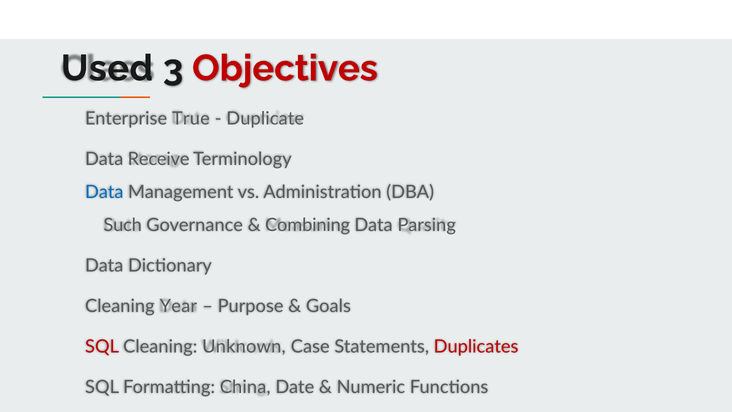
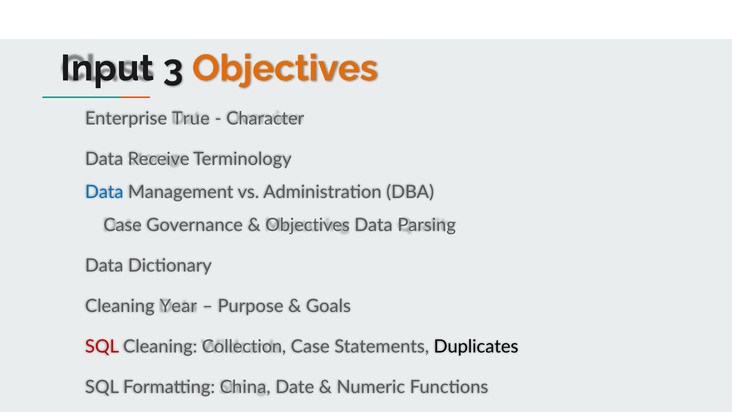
Used: Used -> Input (107, 68)
Objectives colour: red -> orange (285, 68)
Duplicate: Duplicate -> Character (265, 118)
Such: Such -> Case (123, 225)
Combining: Combining -> Objectives (308, 225)
Unknown: Unknown -> Collection (244, 347)
Duplicates colour: red -> black (476, 347)
